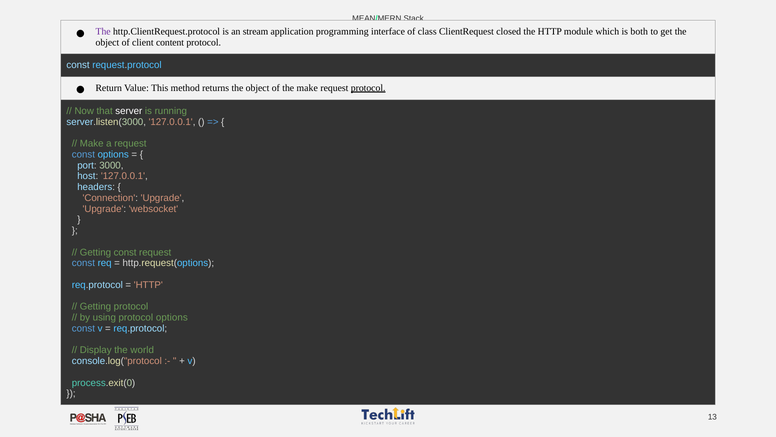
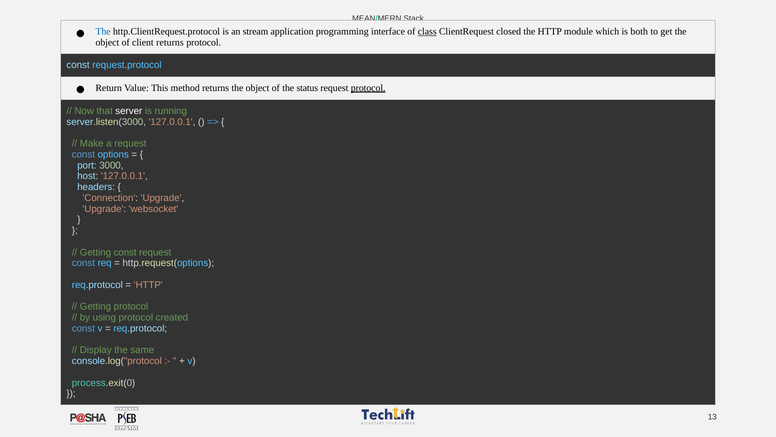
The colour: purple -> blue (103, 32)
class underline: none -> present (427, 32)
client content: content -> returns (170, 42)
the make: make -> status (307, 88)
protocol options: options -> created (172, 317)
world: world -> same (142, 350)
